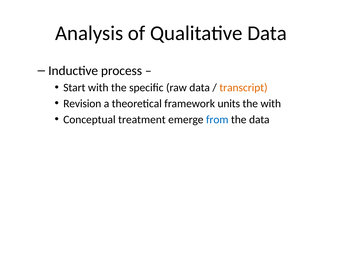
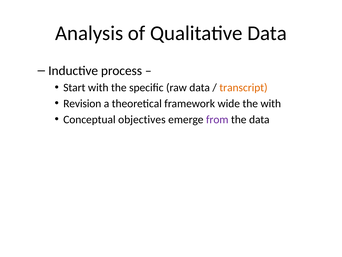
units: units -> wide (229, 103)
treatment: treatment -> objectives (142, 119)
from colour: blue -> purple (217, 119)
